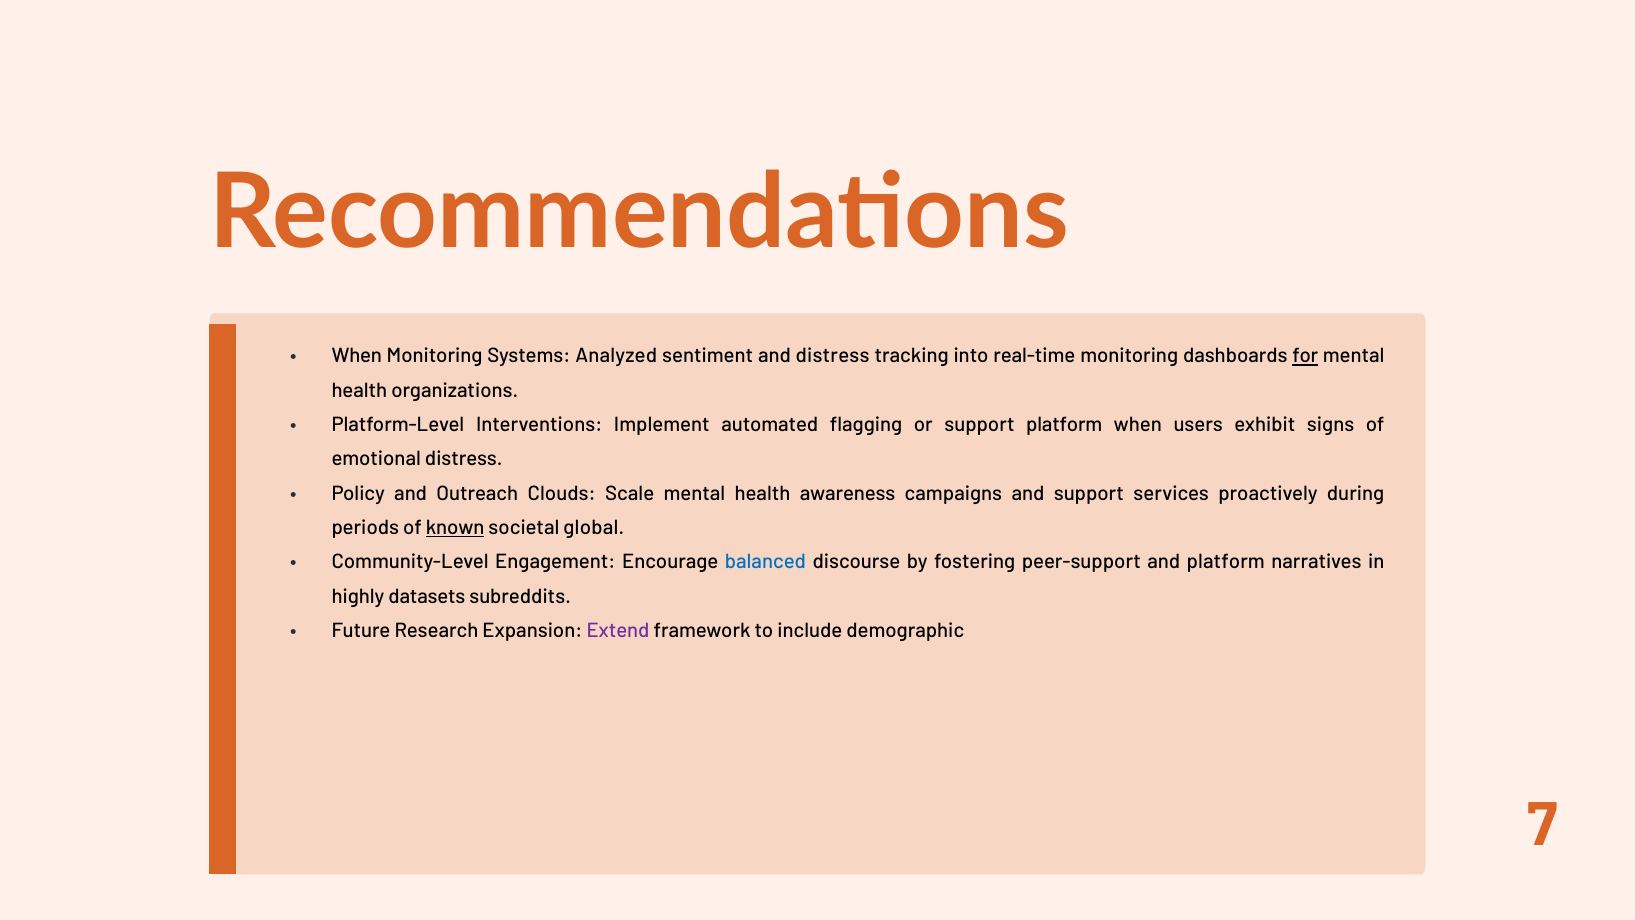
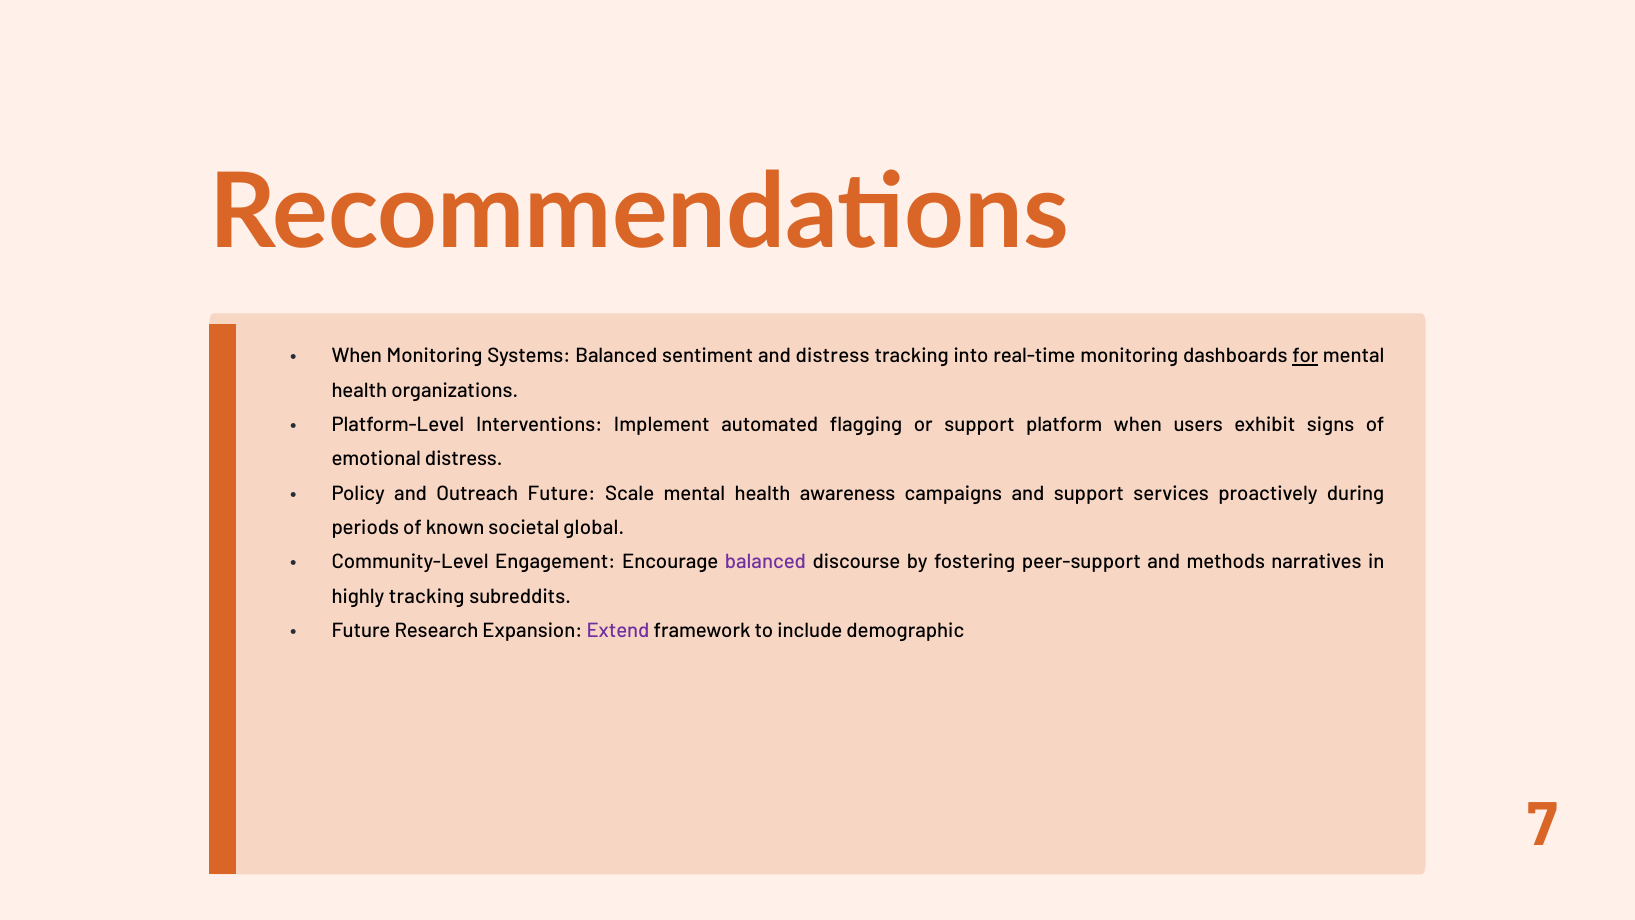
Systems Analyzed: Analyzed -> Balanced (616, 356)
Outreach Clouds: Clouds -> Future (562, 493)
known underline: present -> none (455, 528)
balanced colour: blue -> purple (765, 562)
and platform: platform -> methods (1226, 562)
highly datasets: datasets -> tracking (427, 596)
